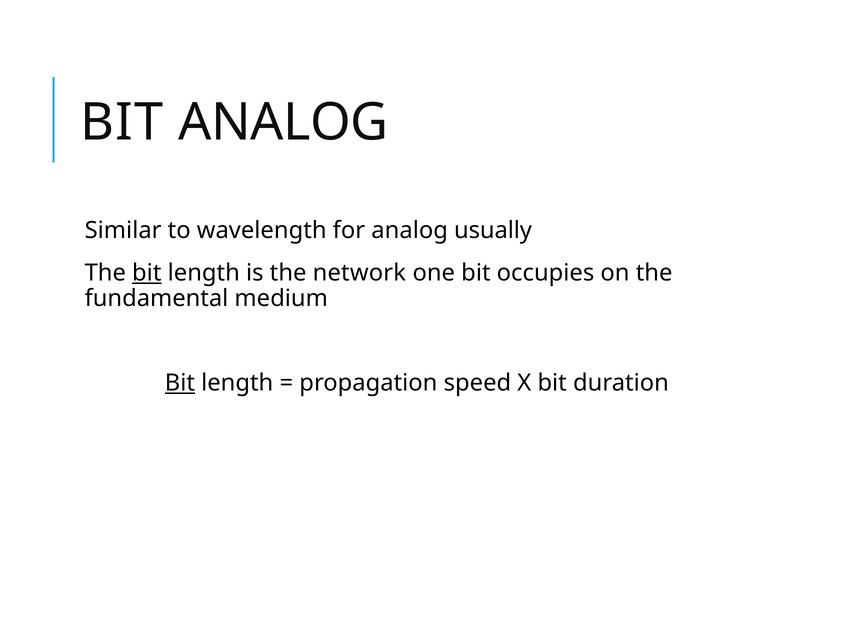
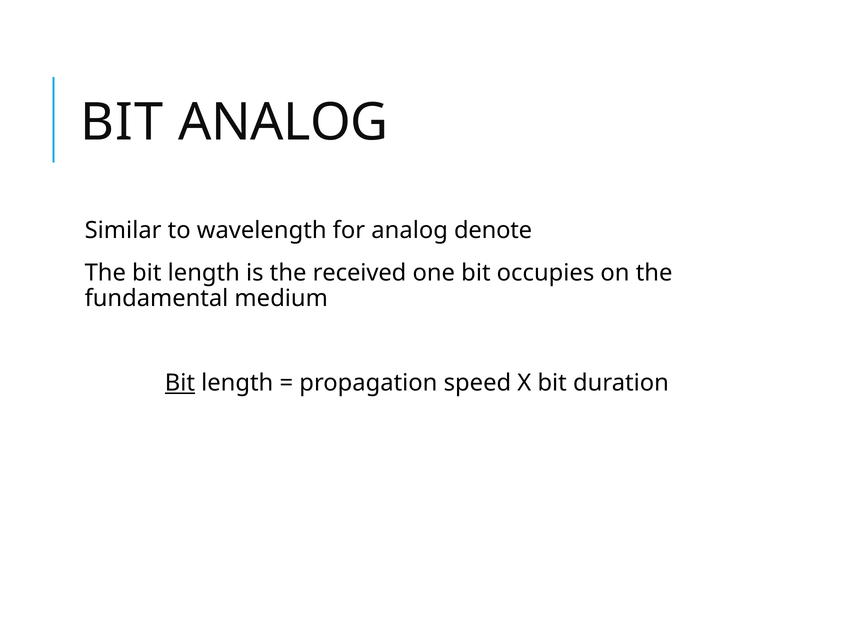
usually: usually -> denote (493, 231)
bit underline: present -> none (147, 273)
network: network -> received (359, 273)
